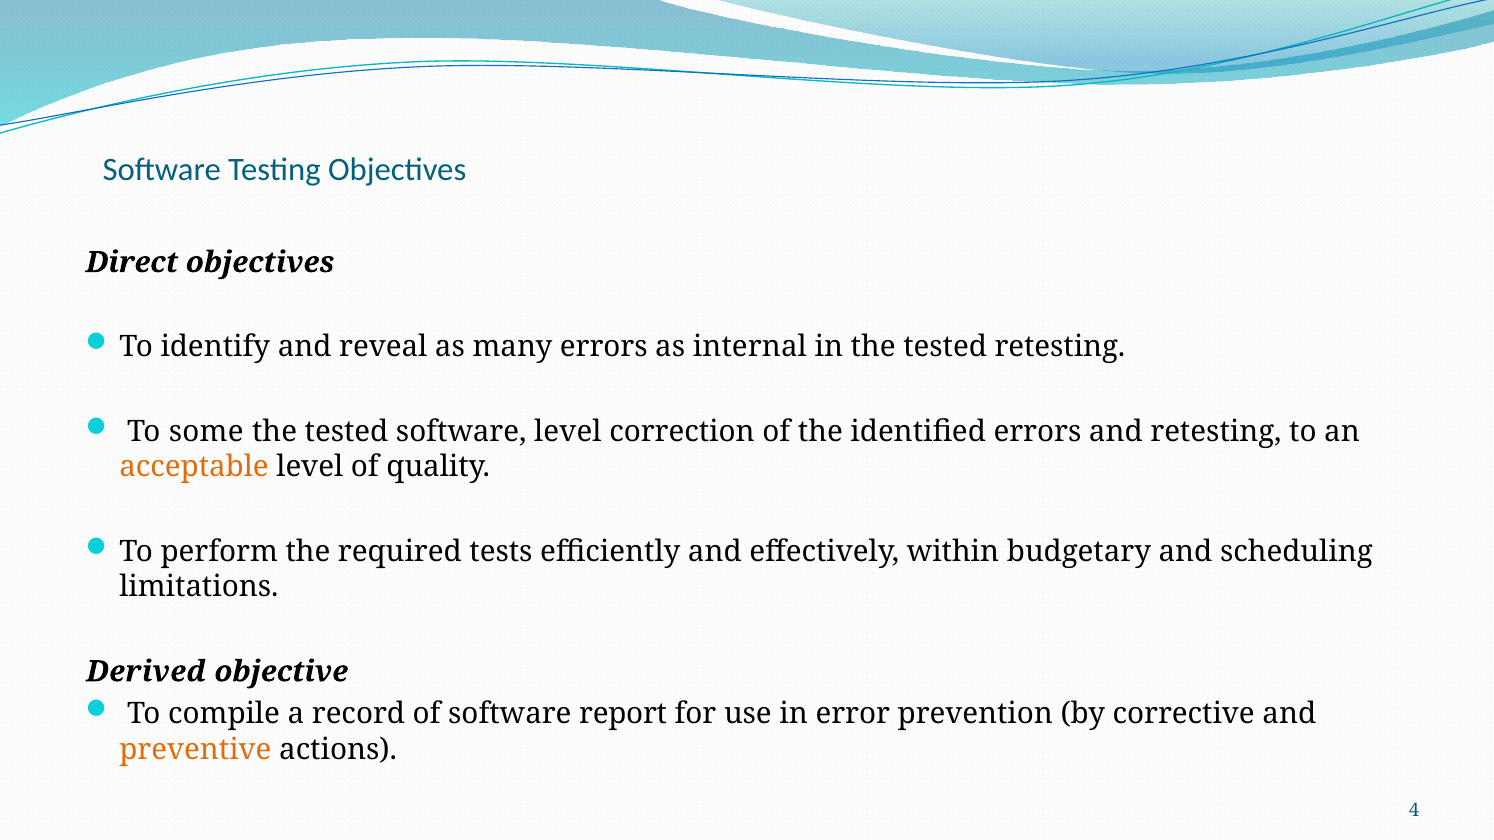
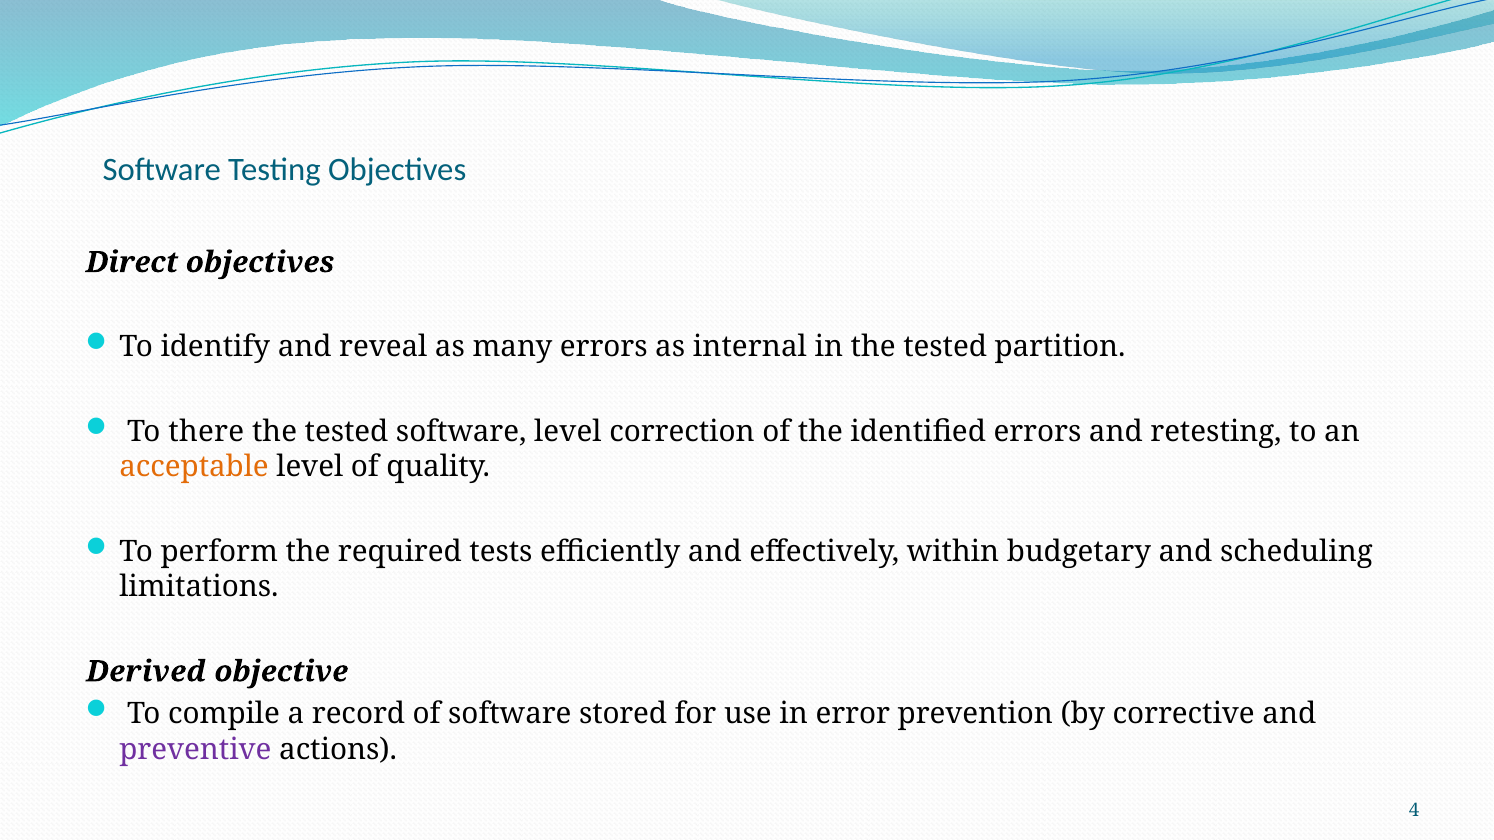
tested retesting: retesting -> partition (1060, 347)
some: some -> there (206, 432)
report: report -> stored (623, 714)
preventive colour: orange -> purple (195, 750)
